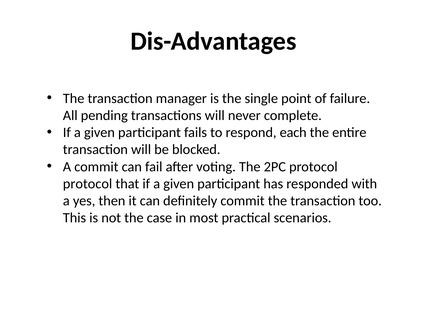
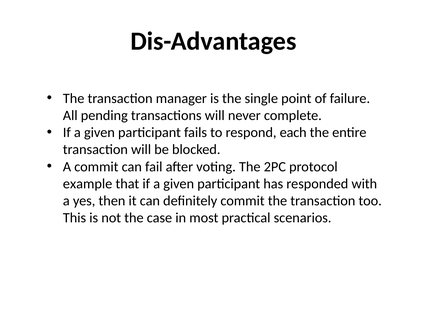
protocol: protocol -> example (88, 184)
